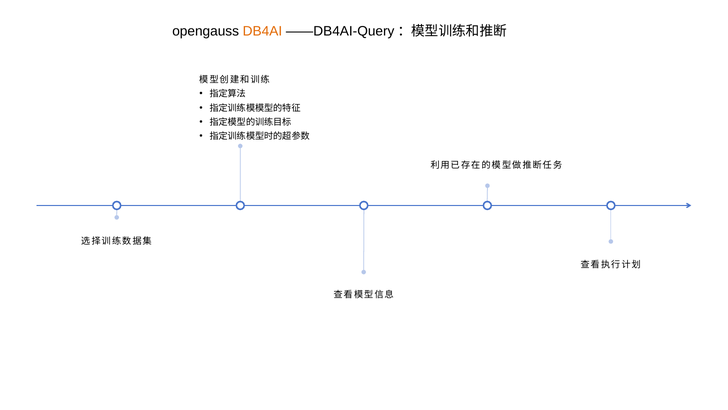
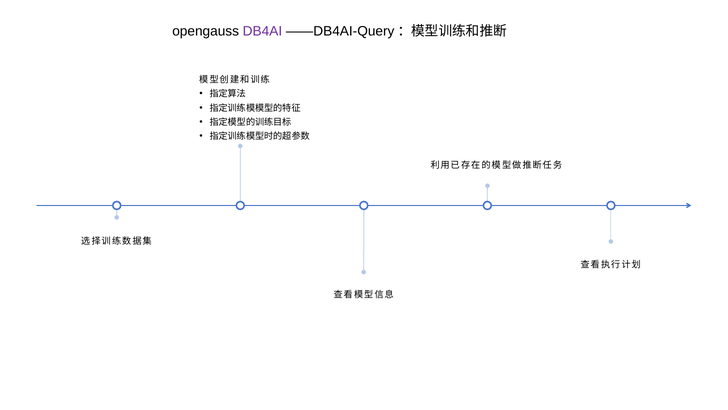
DB4AI colour: orange -> purple (262, 31)
